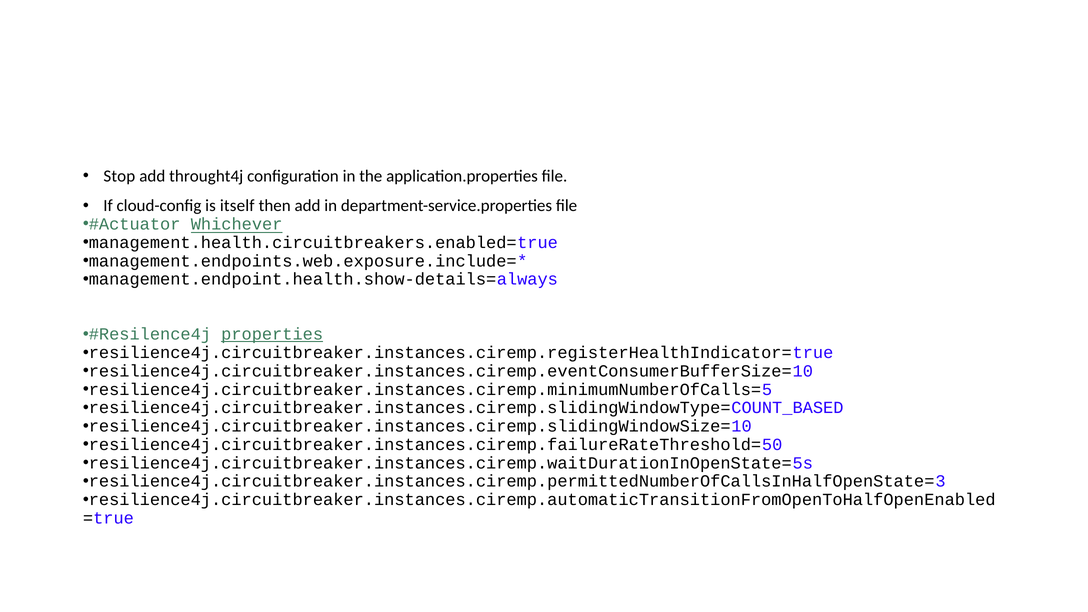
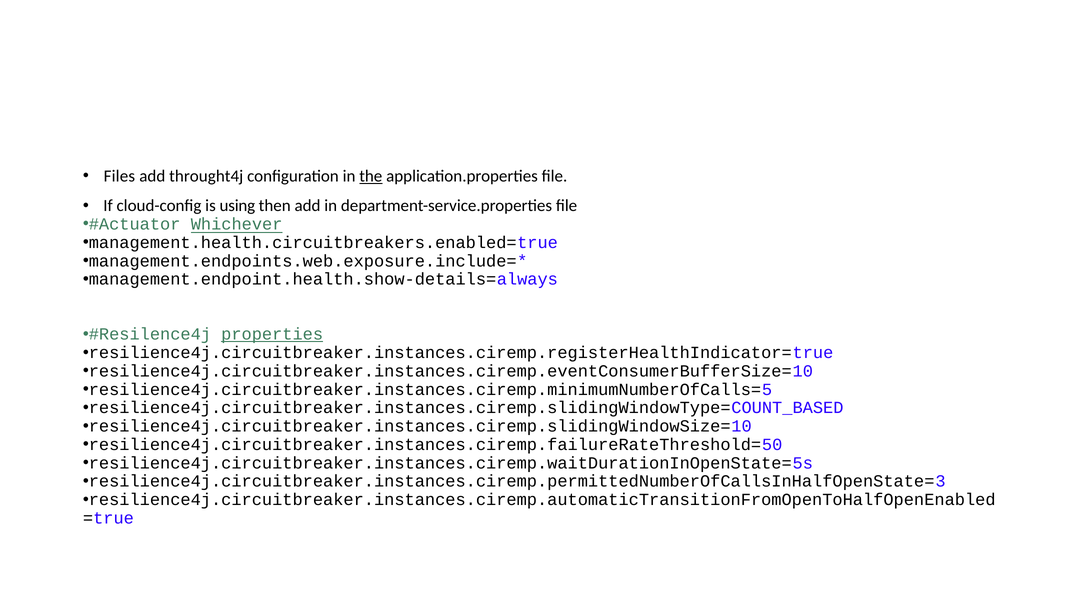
Stop: Stop -> Files (119, 176)
the underline: none -> present (371, 176)
itself: itself -> using (237, 206)
